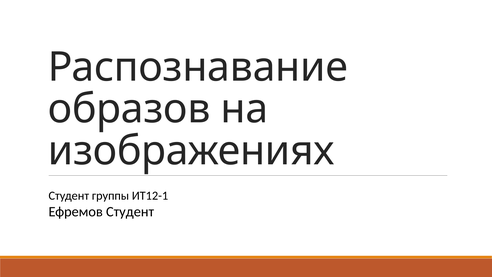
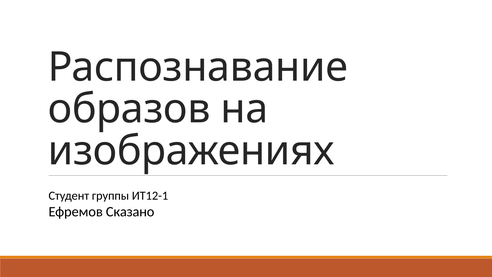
Ефремов Студент: Студент -> Сказано (130, 212)
